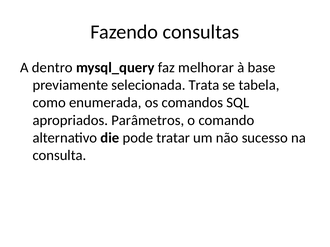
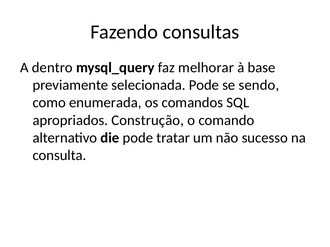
selecionada Trata: Trata -> Pode (204, 85)
tabela: tabela -> sendo (259, 85)
Parâmetros: Parâmetros -> Construção (148, 120)
